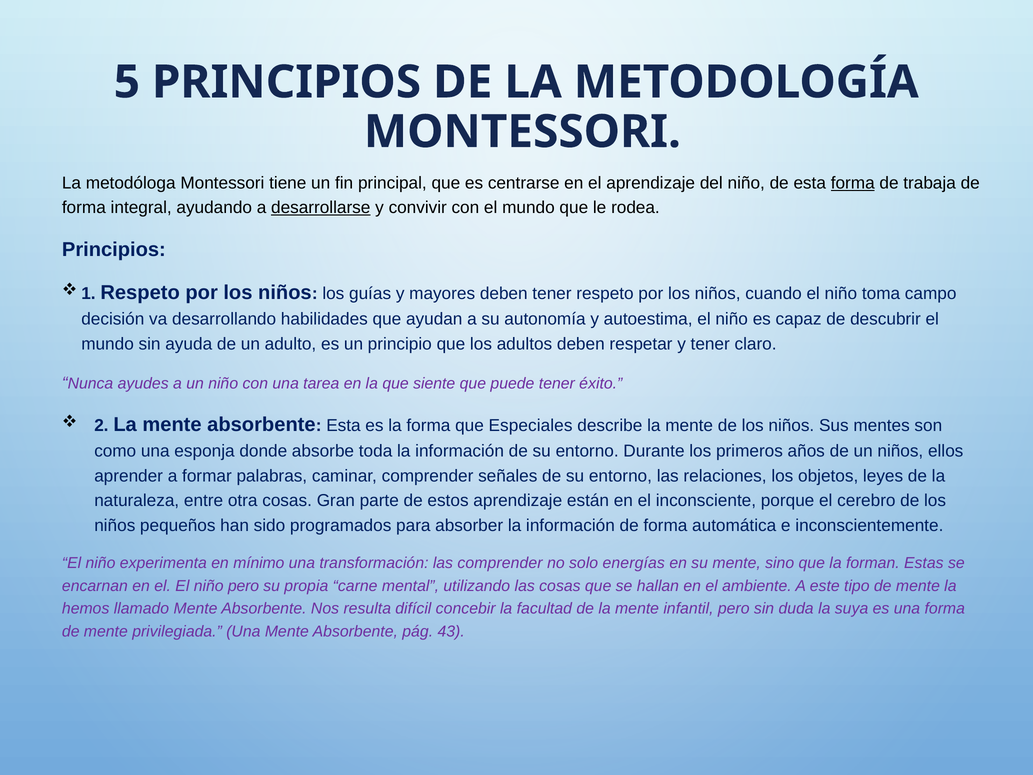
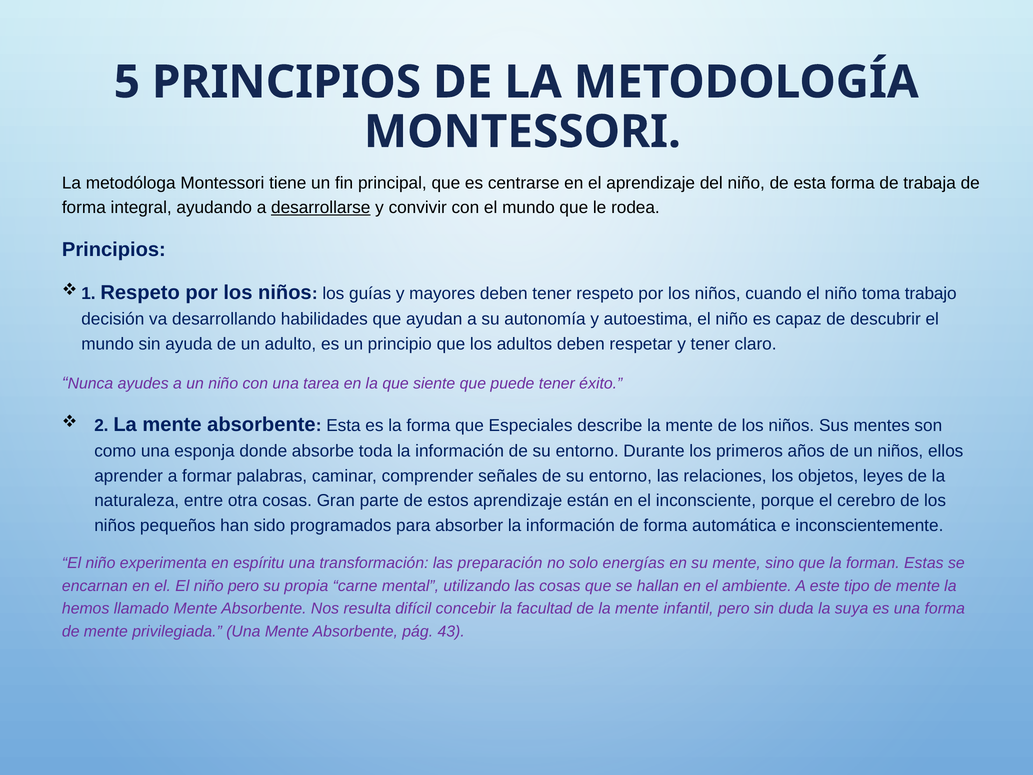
forma underline: present -> none (853, 183)
campo: campo -> trabajo (931, 294)
mínimo: mínimo -> espíritu (259, 563)
las comprender: comprender -> preparación (500, 563)
